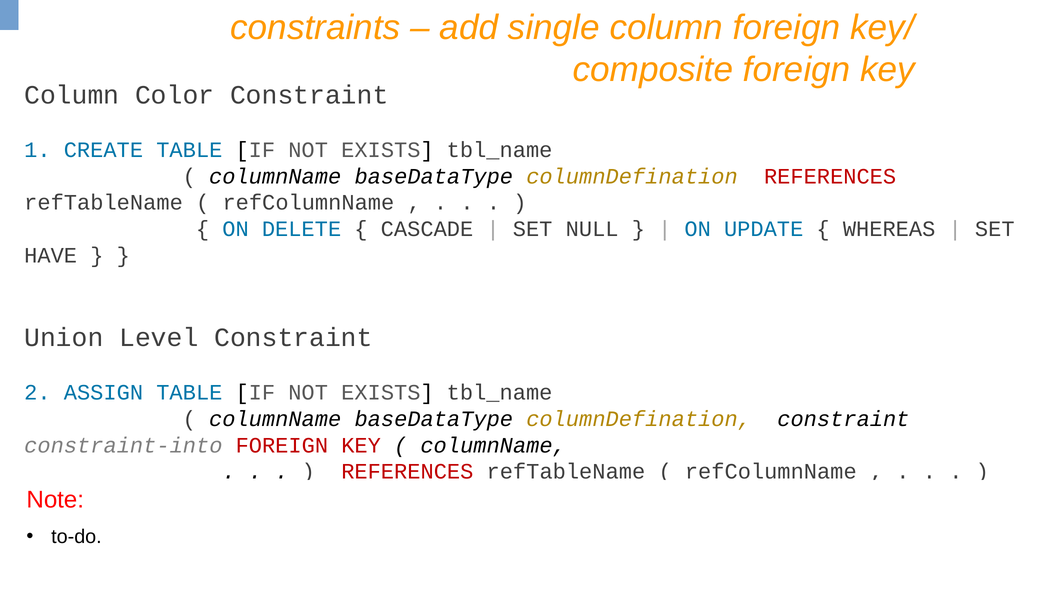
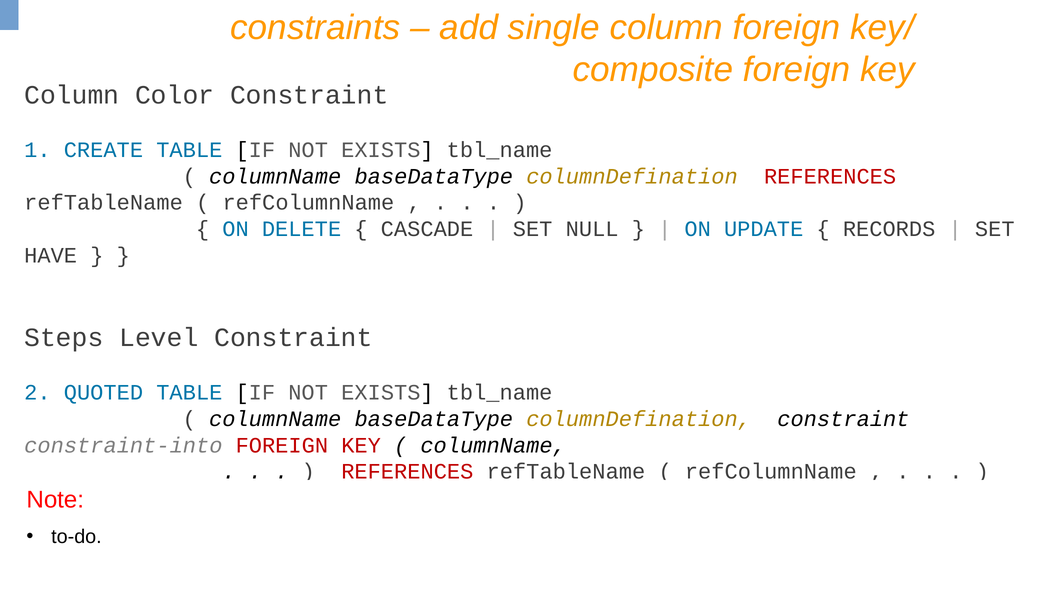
WHEREAS: WHEREAS -> RECORDS (889, 229)
Union: Union -> Steps (64, 338)
ASSIGN: ASSIGN -> QUOTED (103, 393)
